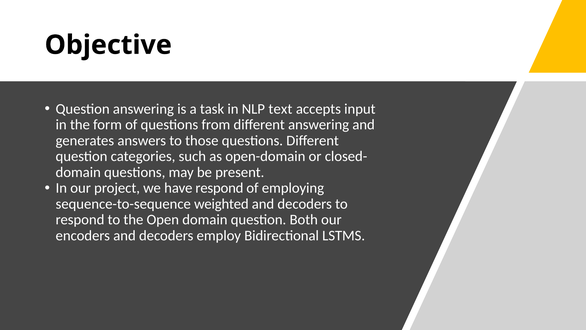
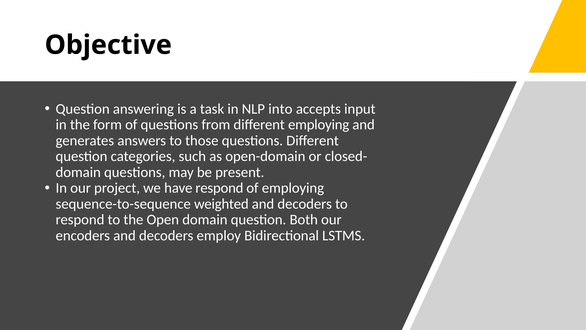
text: text -> into (280, 109)
different answering: answering -> employing (319, 125)
